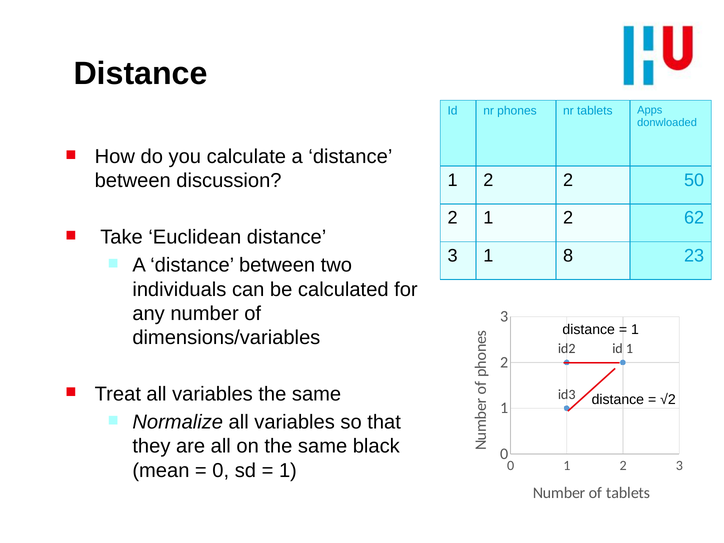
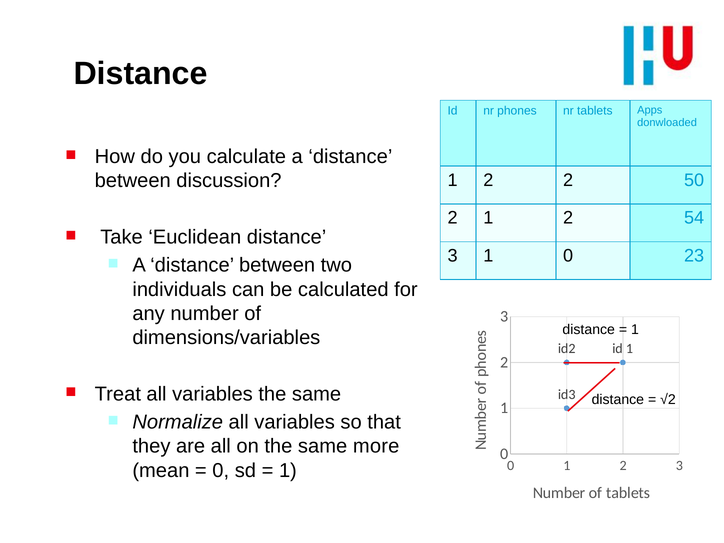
62: 62 -> 54 (694, 218)
1 8: 8 -> 0 (568, 256)
black: black -> more (376, 446)
